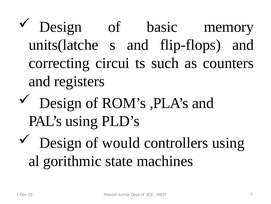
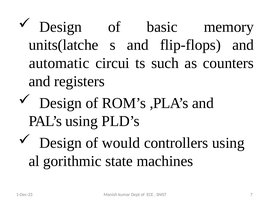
correcting: correcting -> automatic (59, 63)
